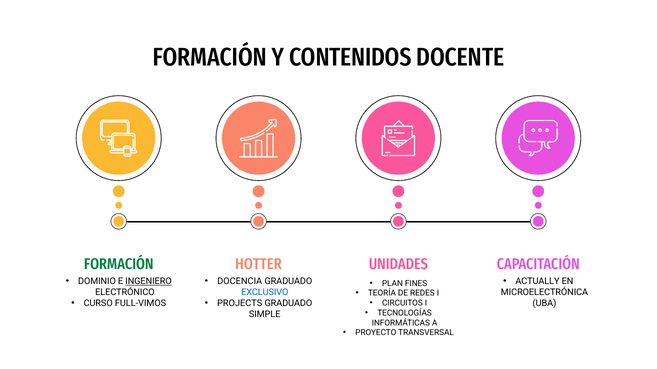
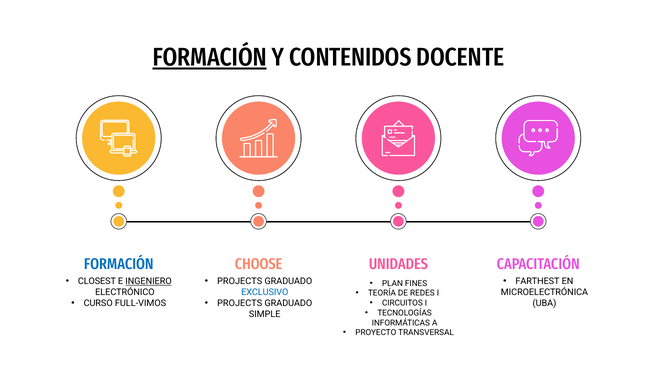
FORMACIÓN underline: none -> present (210, 58)
FORMACIÓN colour: green -> blue (119, 264)
HOTTER: HOTTER -> CHOOSE (259, 264)
DOMINIO: DOMINIO -> CLOSEST (97, 282)
DOCENCIA: DOCENCIA -> PROJECTS (240, 282)
ACTUALLY: ACTUALLY -> FARTHEST (538, 282)
